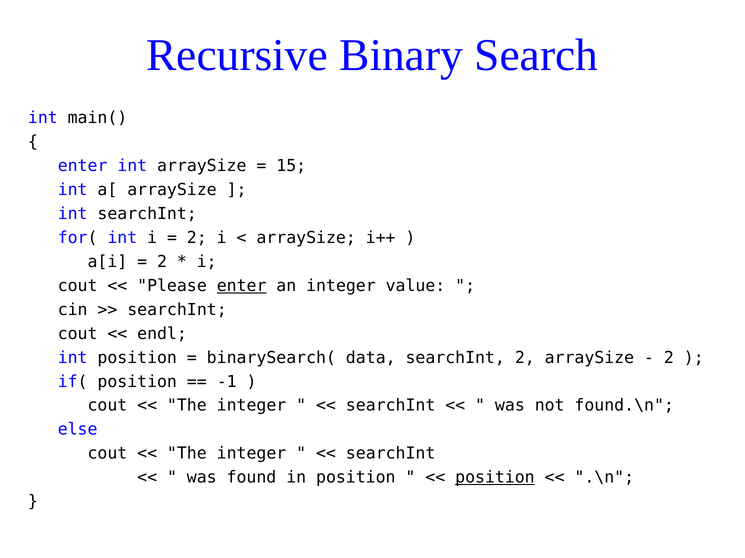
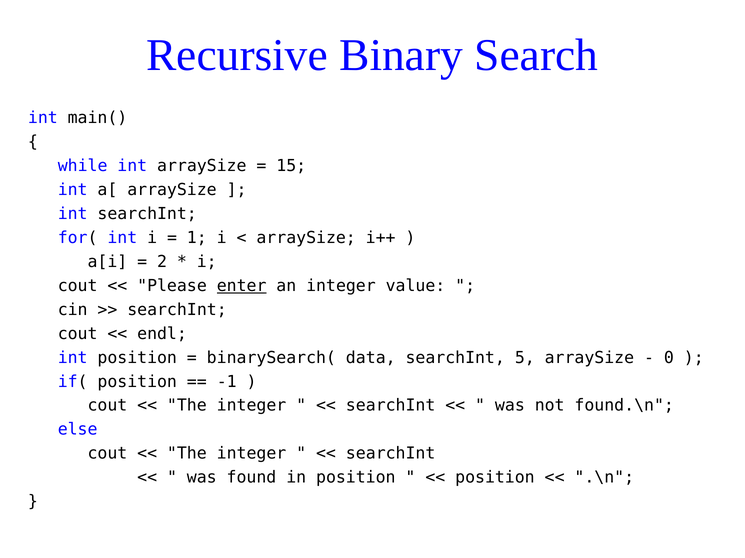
enter: enter -> while (83, 166)
2: 2 -> 1 (197, 238)
searchInt 2: 2 -> 5 (525, 358)
2: 2 -> 0 (669, 358)
position underline: present -> none (495, 478)
